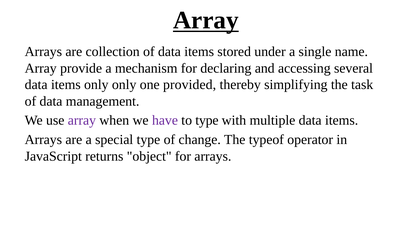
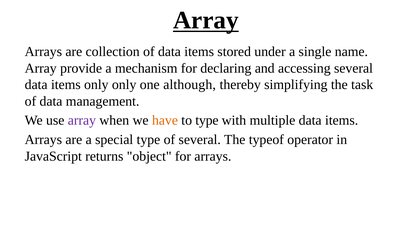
provided: provided -> although (190, 85)
have colour: purple -> orange (165, 120)
of change: change -> several (200, 139)
